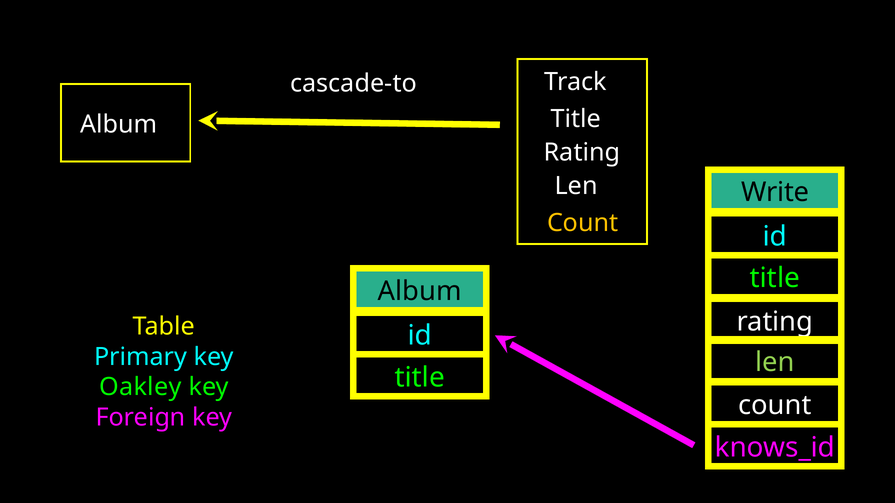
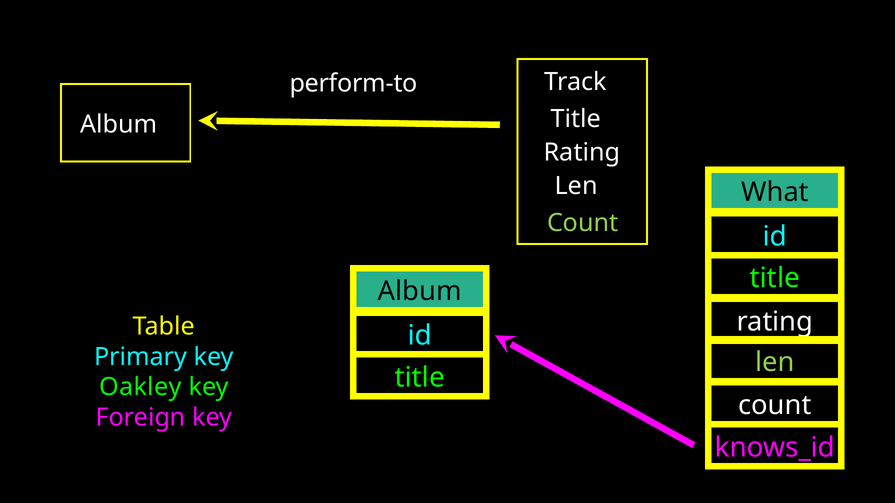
cascade-to: cascade-to -> perform-to (354, 83)
Write: Write -> What (775, 193)
Count colour: yellow -> light green (583, 223)
